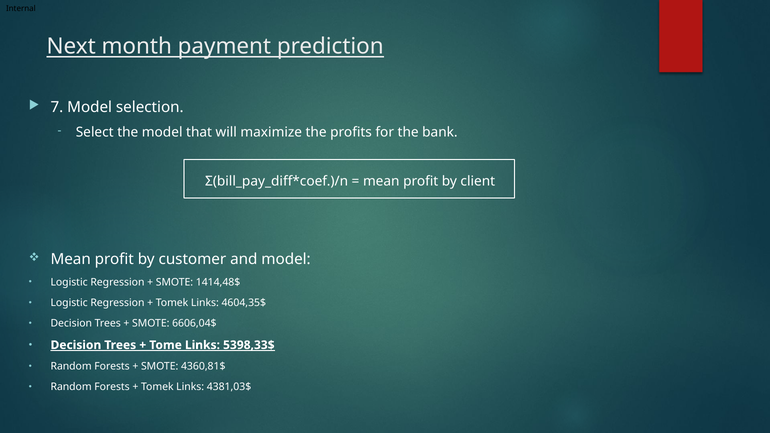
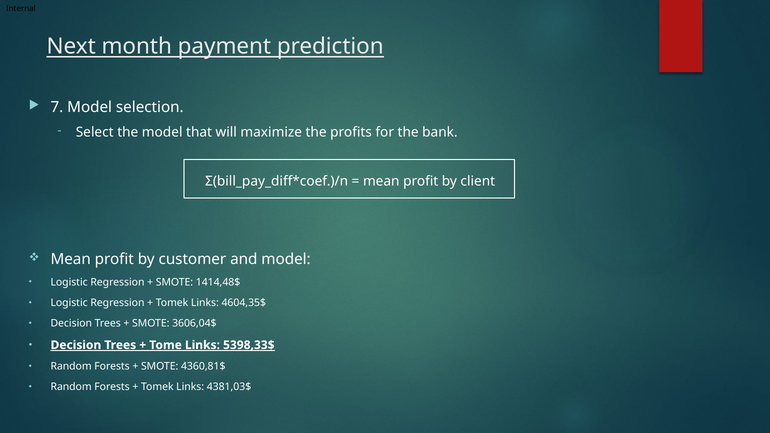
6606,04$: 6606,04$ -> 3606,04$ (194, 324)
